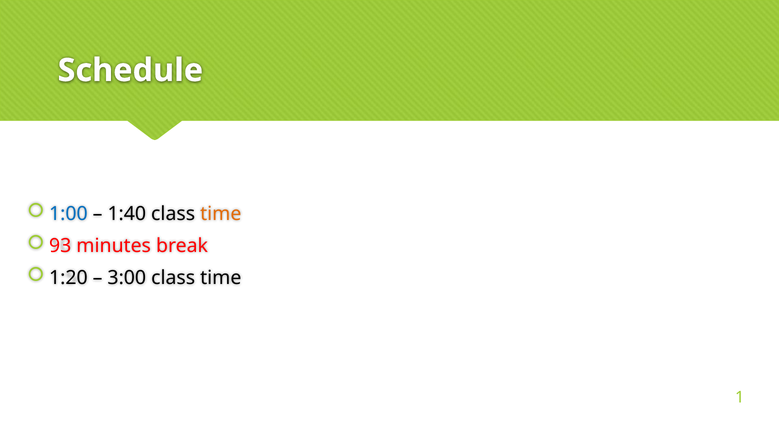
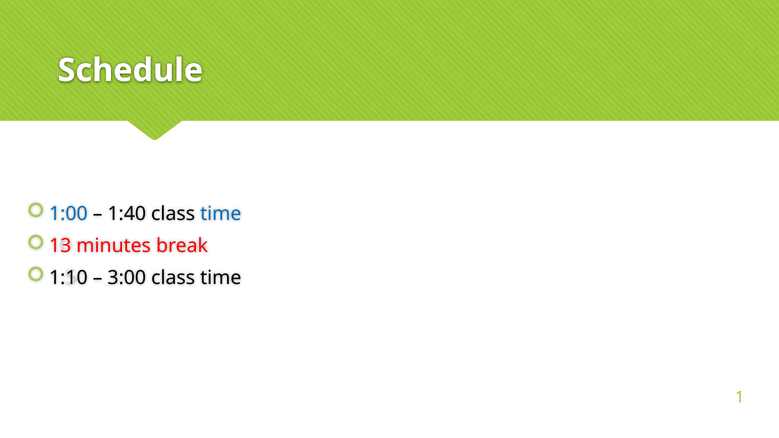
time colour: orange -> blue (221, 214)
93: 93 -> 13 (60, 246)
1:20: 1:20 -> 1:10 (68, 278)
